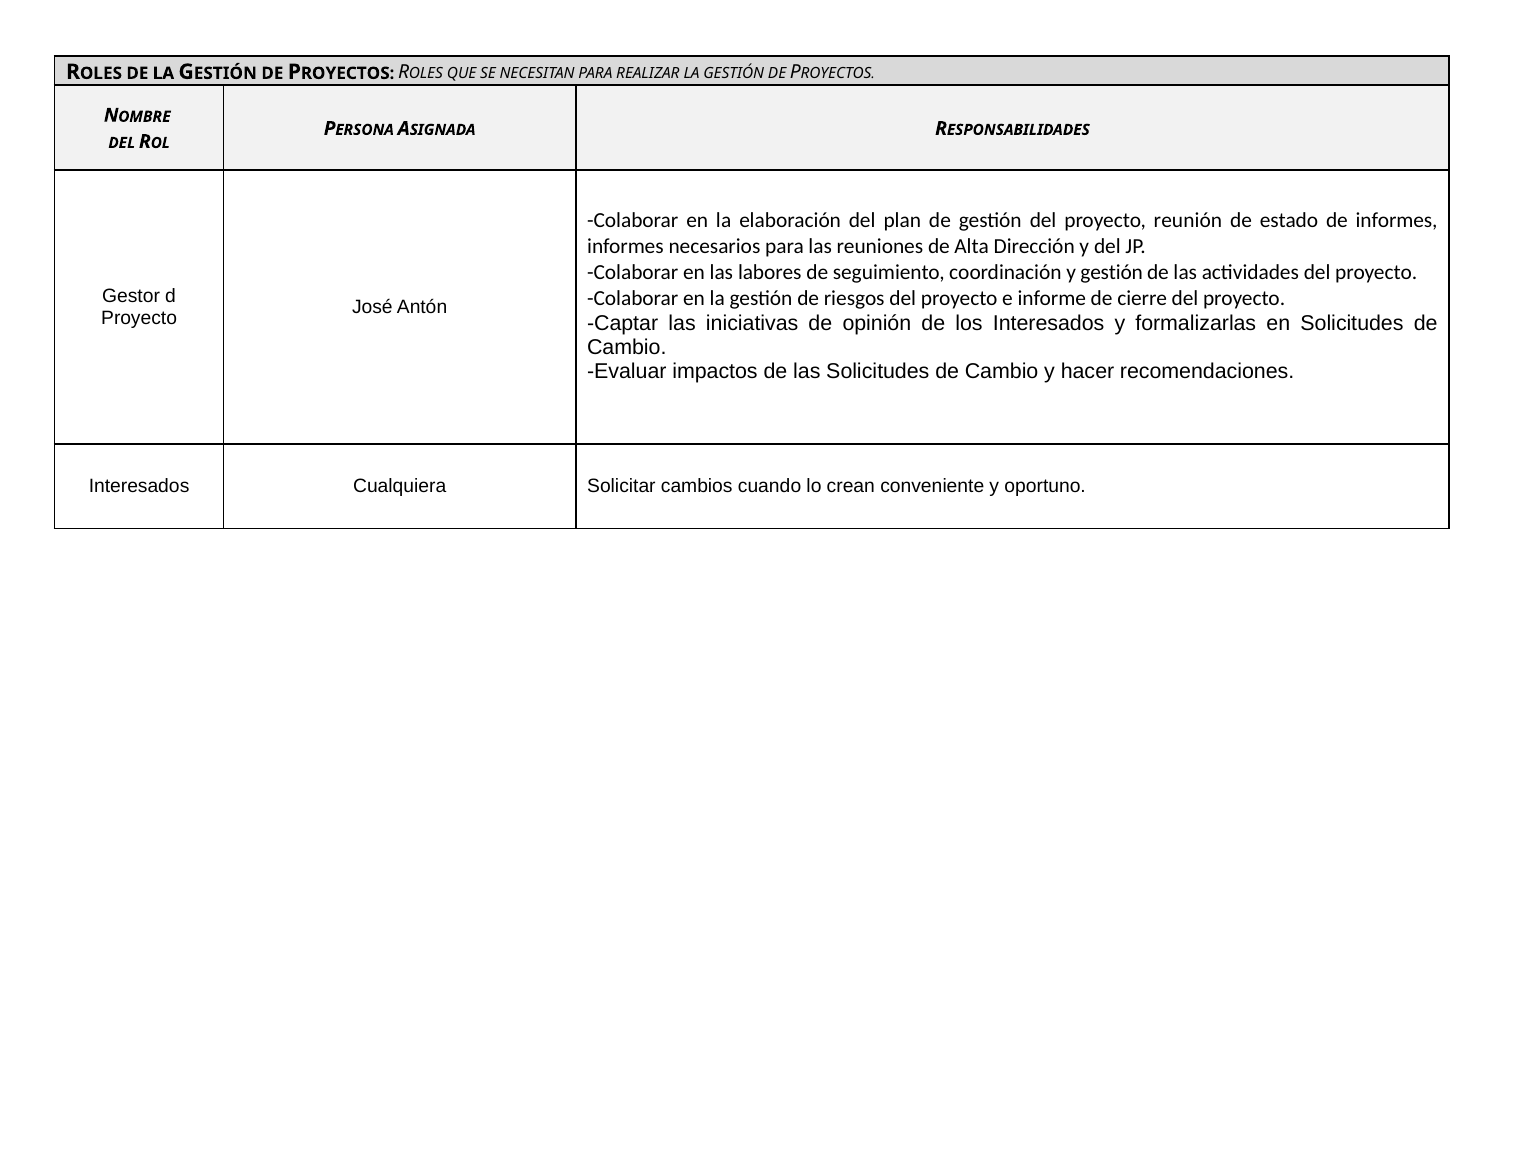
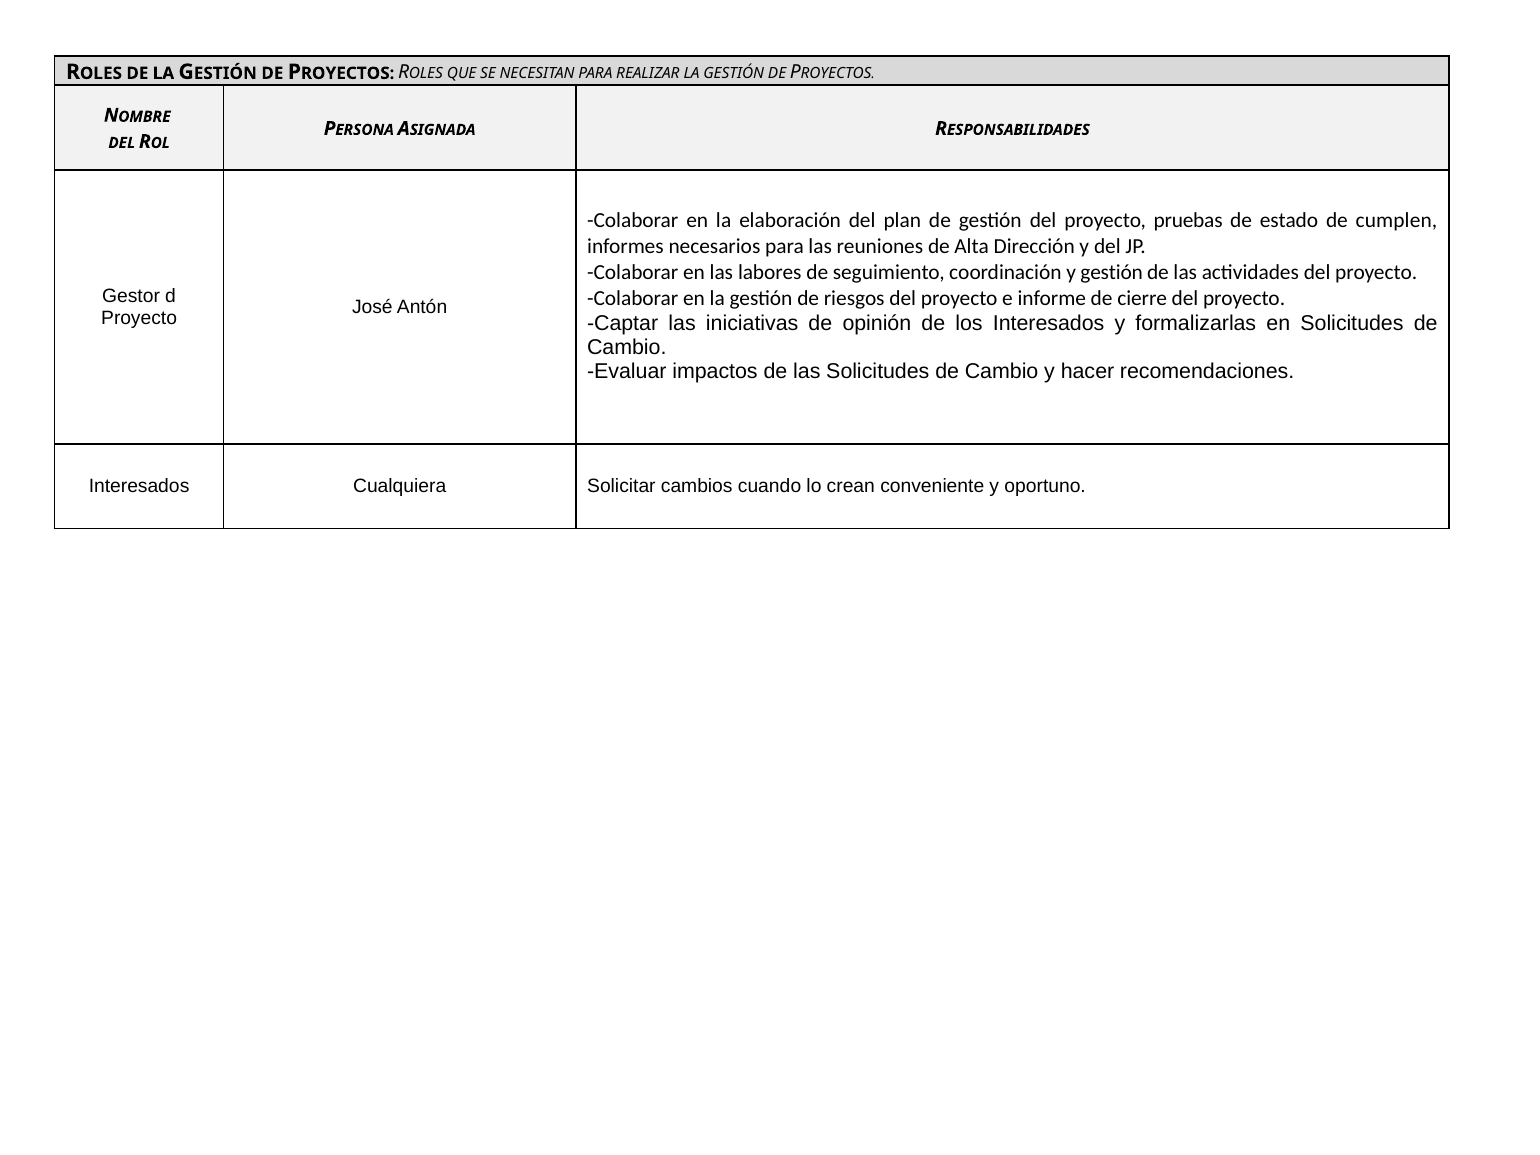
reunión: reunión -> pruebas (1188, 220)
de informes: informes -> cumplen (1396, 220)
